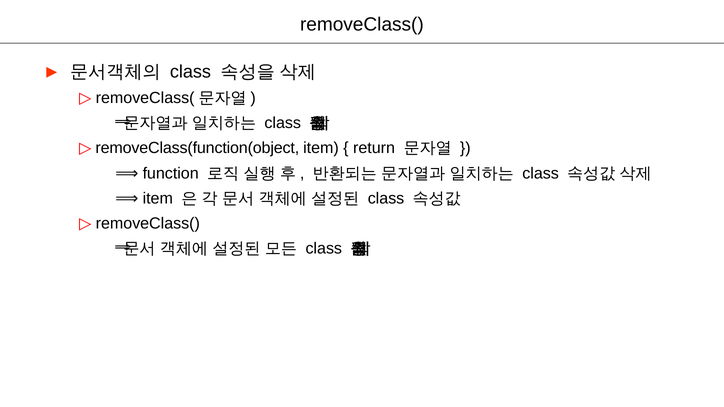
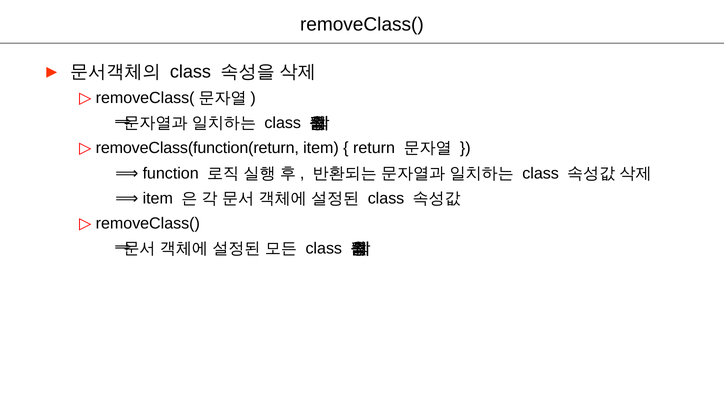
removeClass(function(object: removeClass(function(object -> removeClass(function(return (197, 148)
